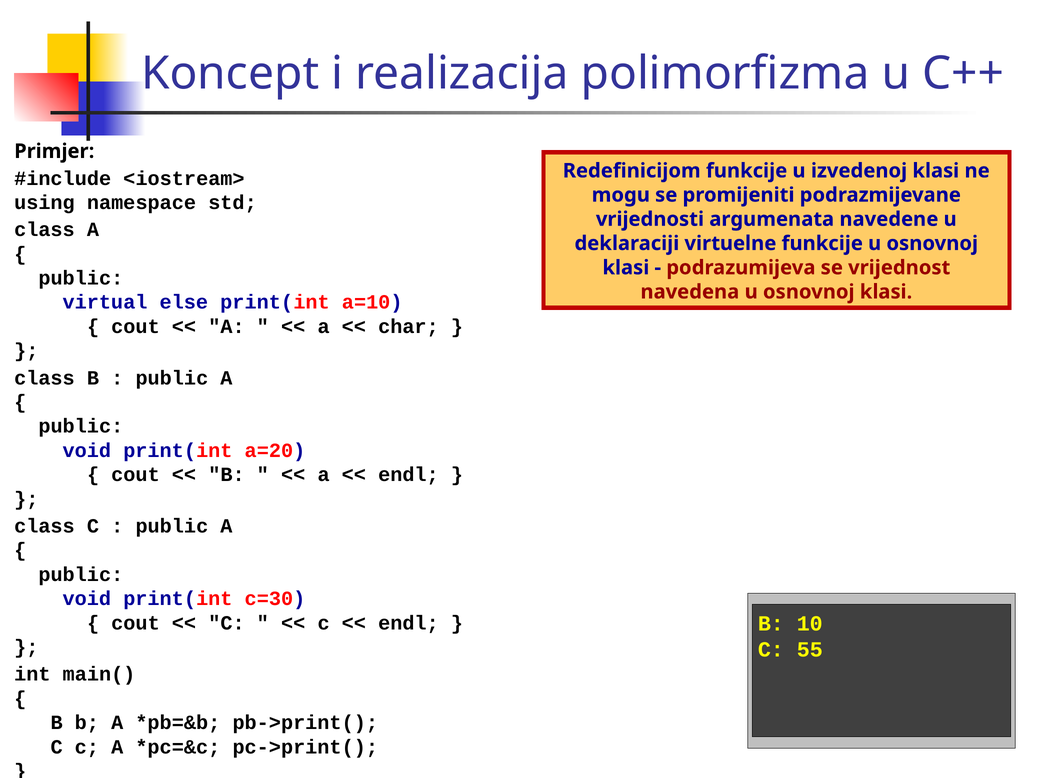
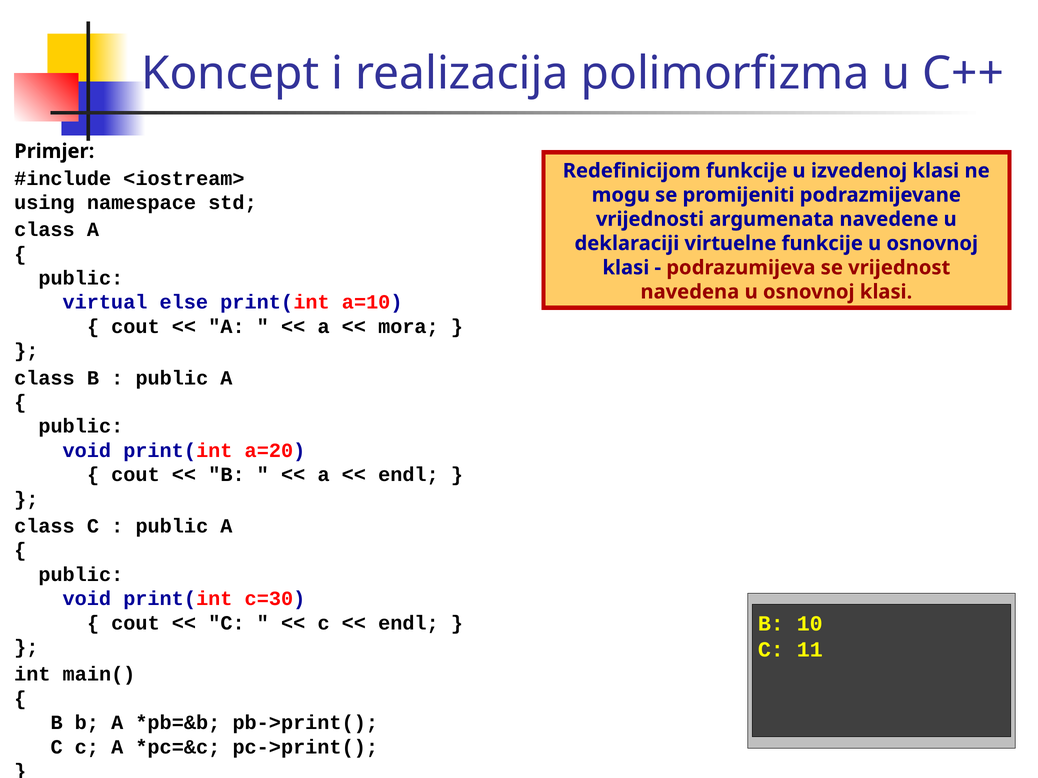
char: char -> mora (408, 327)
55: 55 -> 11 (810, 650)
